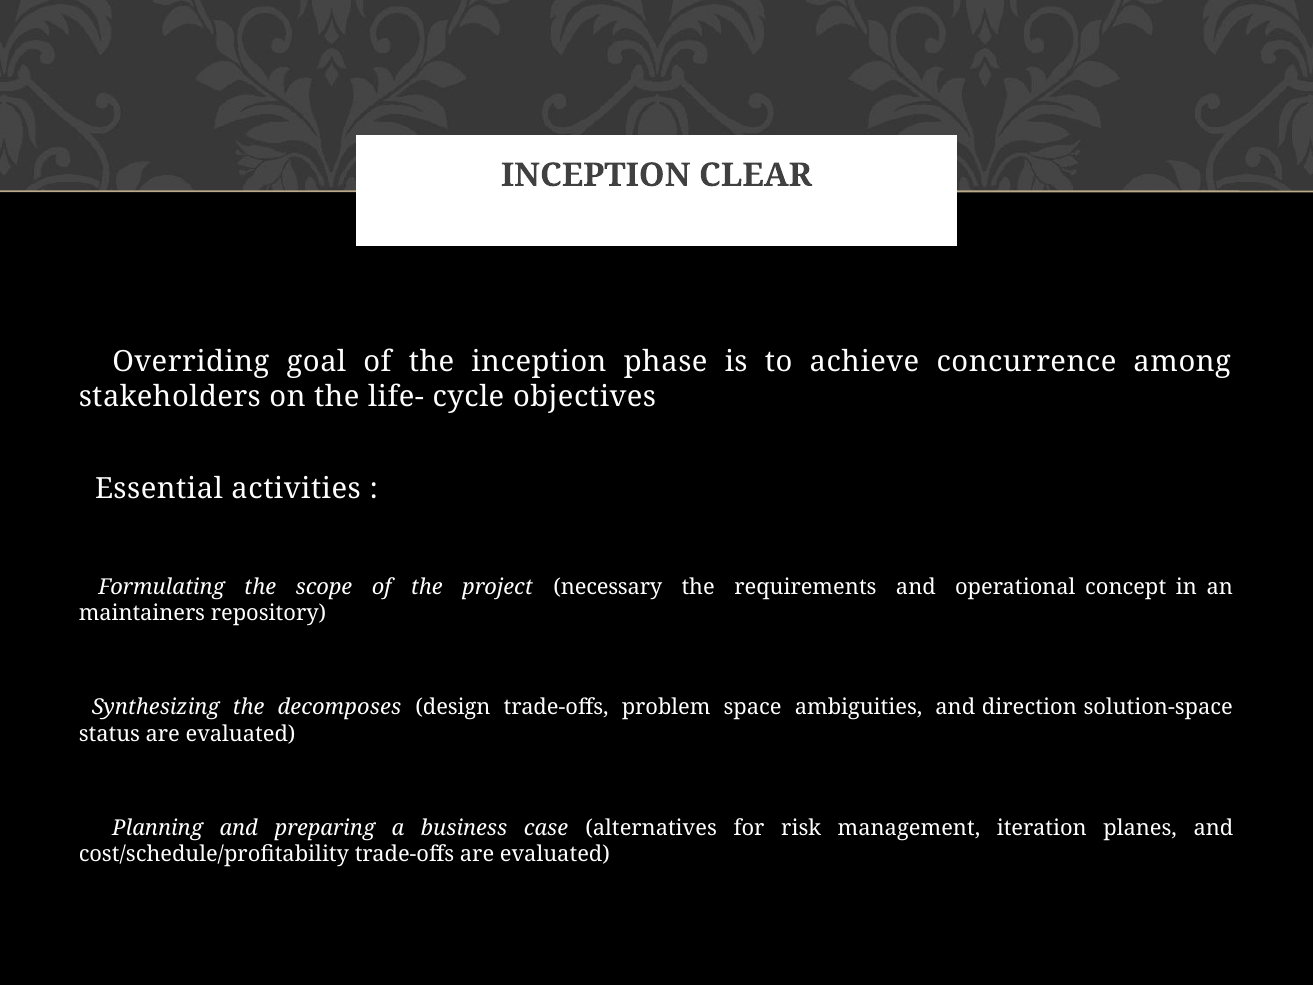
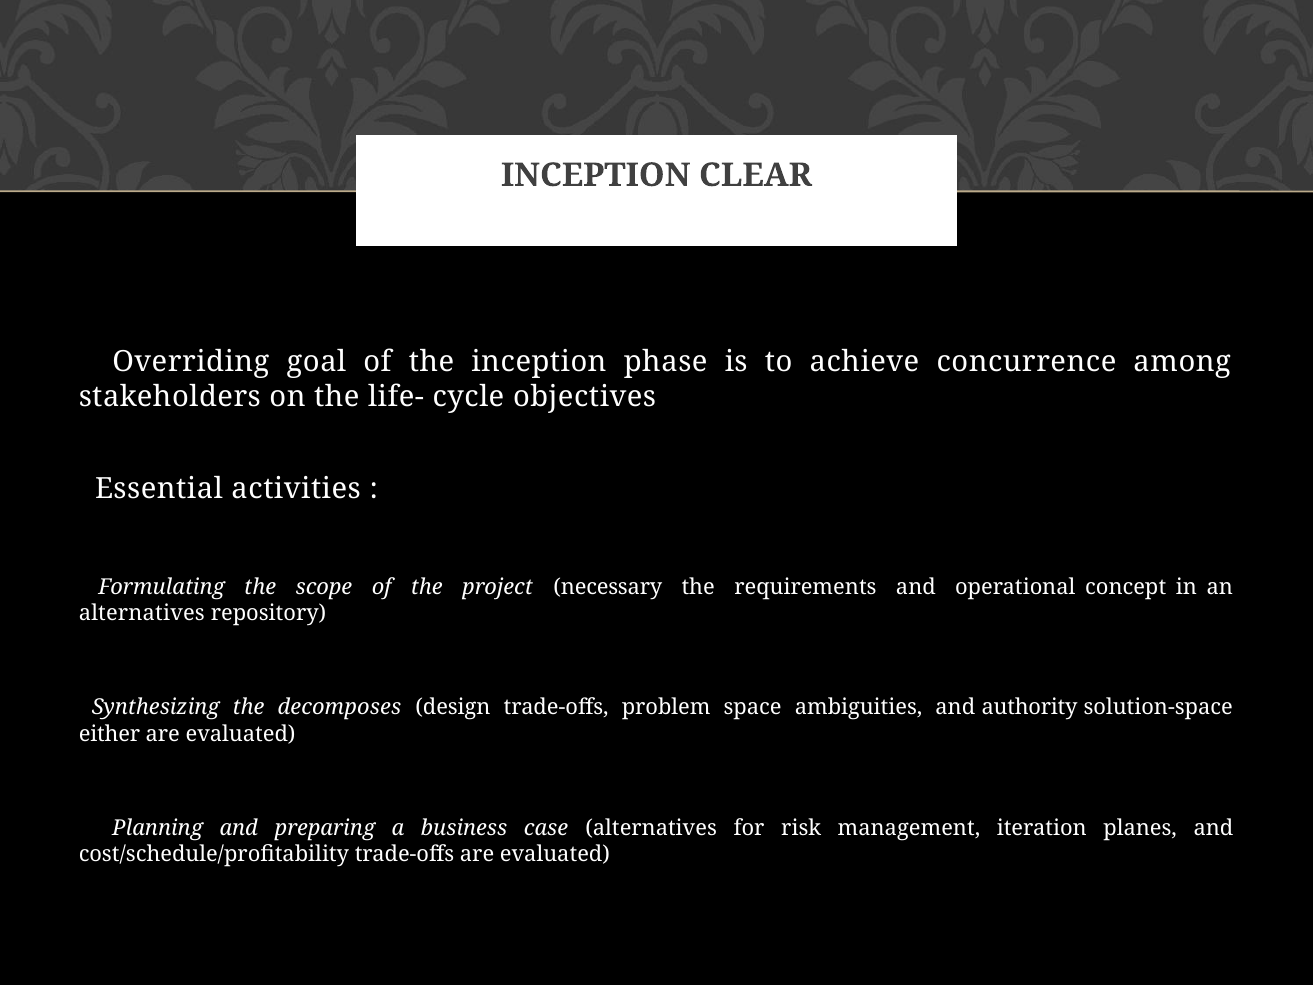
maintainers: maintainers -> alternatives (142, 613)
direction: direction -> authority (1030, 707)
status: status -> either (109, 734)
